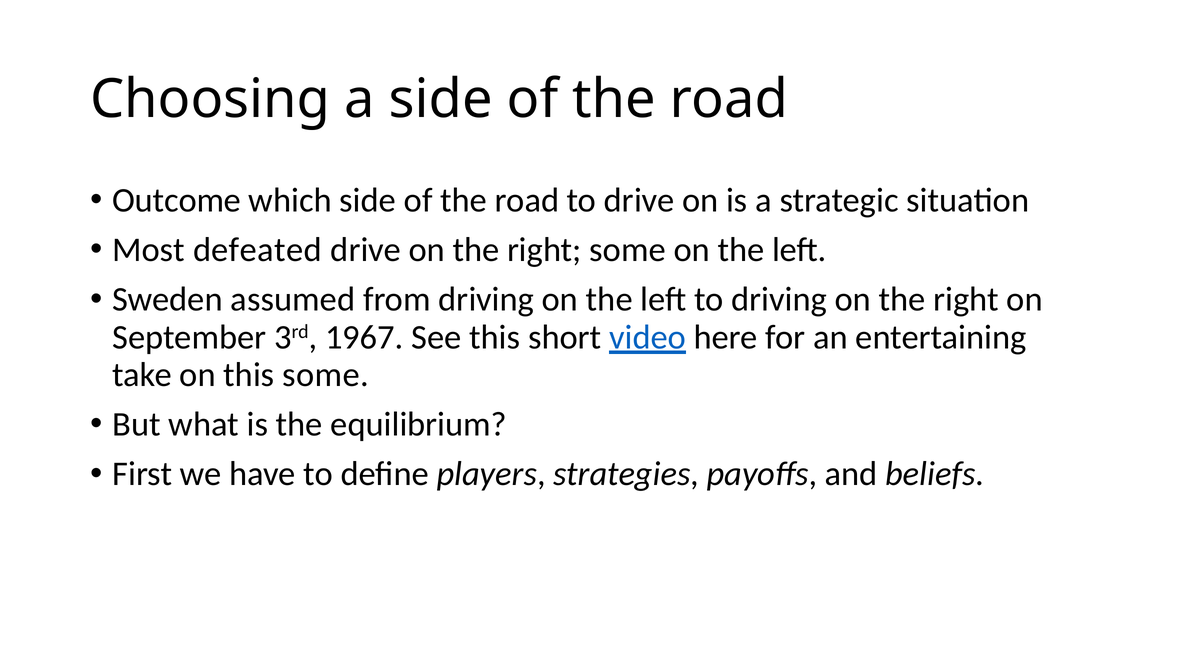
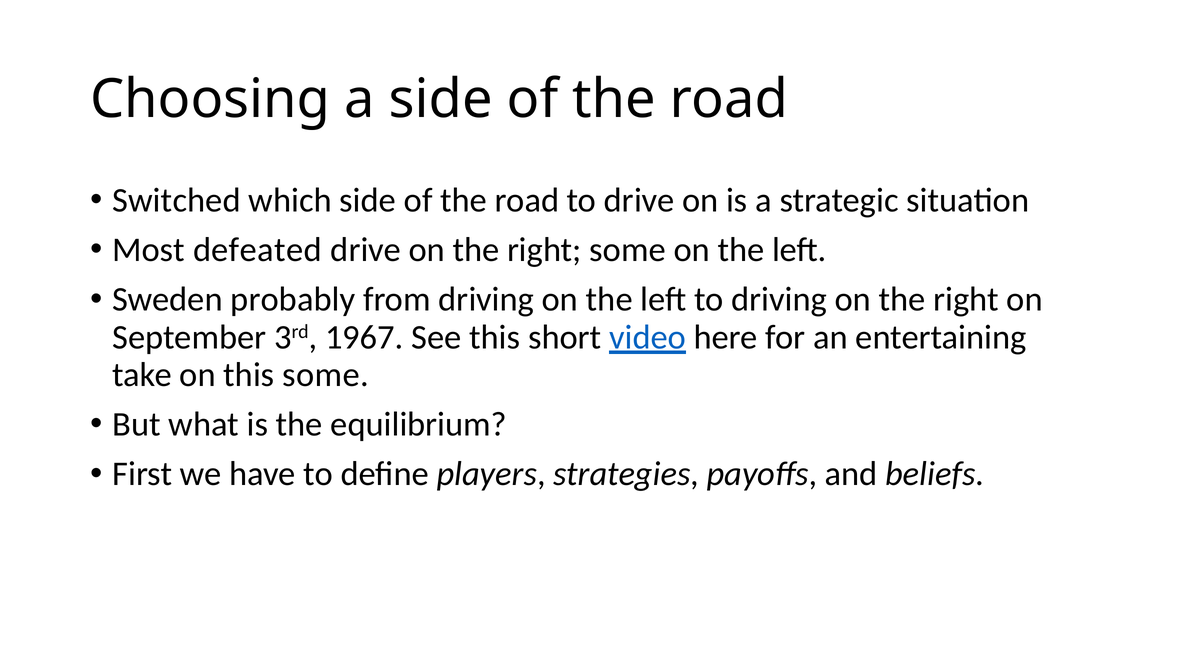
Outcome: Outcome -> Switched (177, 200)
assumed: assumed -> probably (293, 299)
